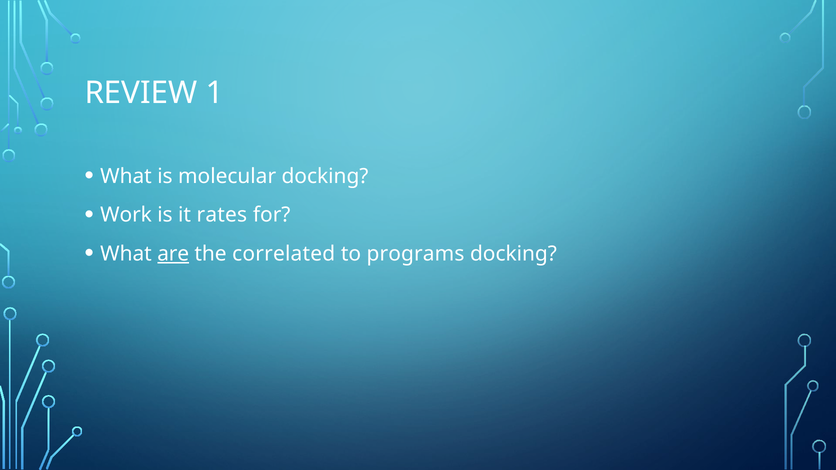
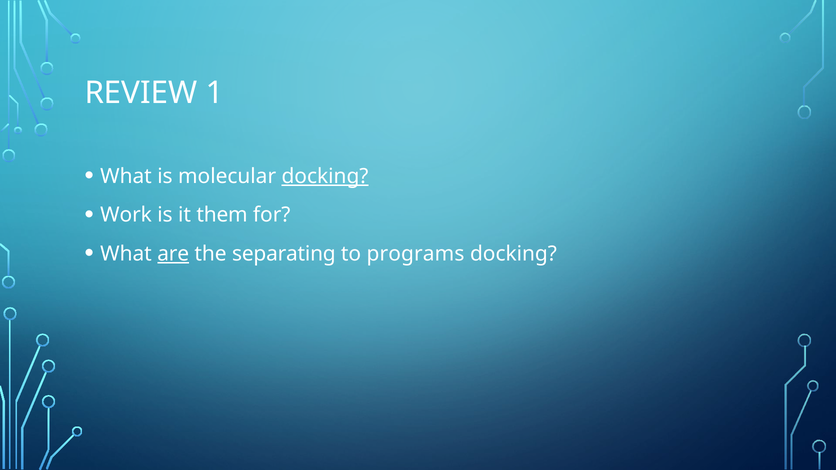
docking underline: none -> present (325, 176)
rates: rates -> them (222, 215)
correlated: correlated -> separating (284, 254)
